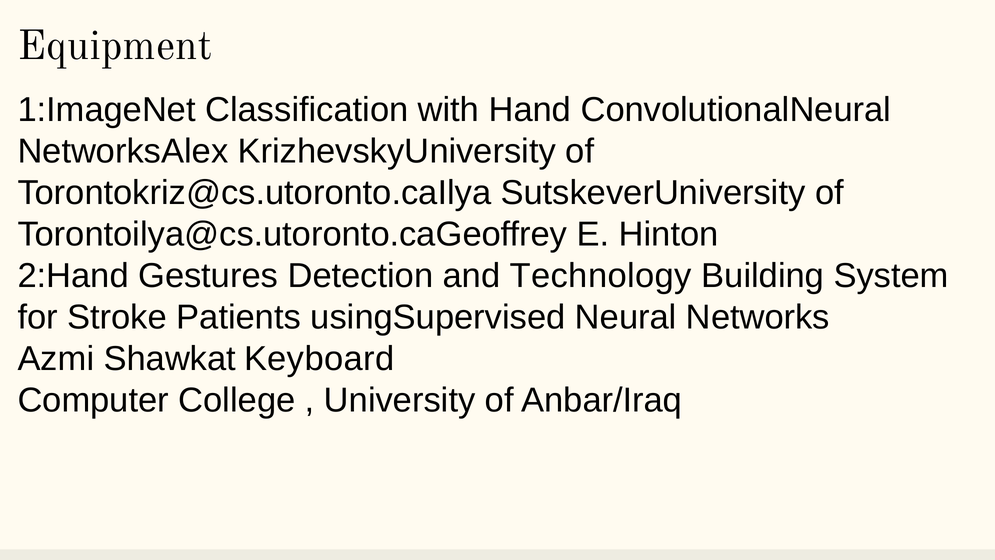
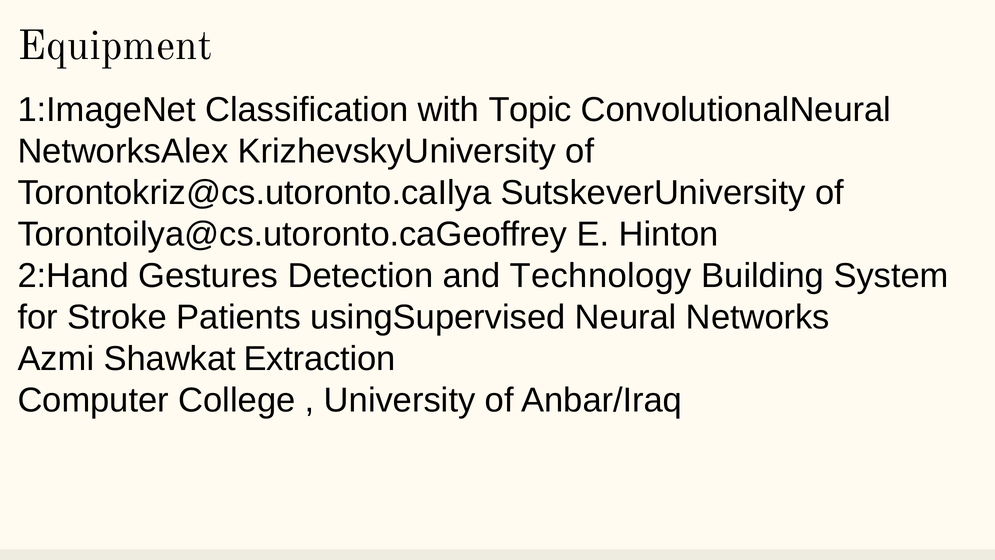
Hand: Hand -> Topic (530, 110)
Keyboard: Keyboard -> Extraction (319, 359)
